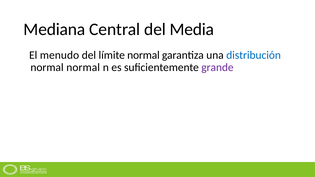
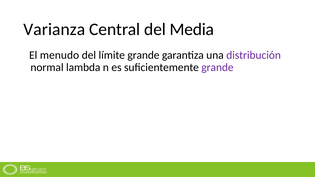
Mediana: Mediana -> Varianza (54, 29)
límite normal: normal -> grande (143, 55)
distribución colour: blue -> purple (254, 55)
normal normal: normal -> lambda (83, 67)
